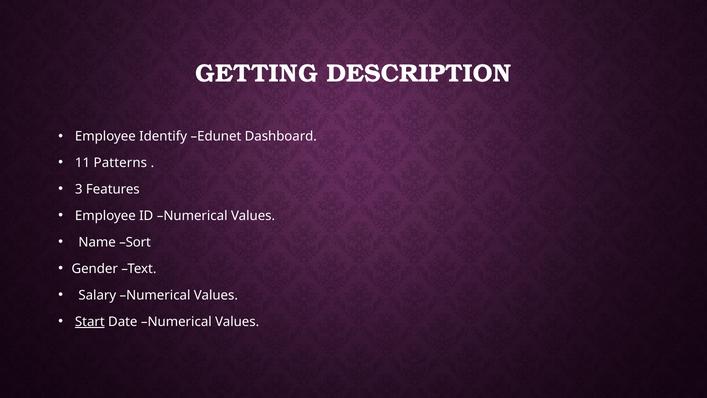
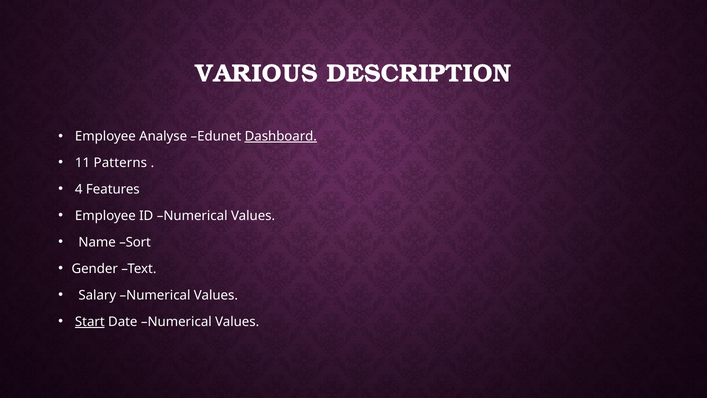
GETTING: GETTING -> VARIOUS (256, 74)
Identify: Identify -> Analyse (163, 136)
Dashboard underline: none -> present (281, 136)
3: 3 -> 4 (79, 189)
